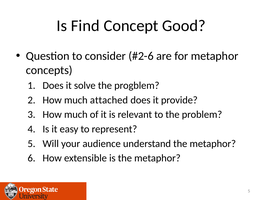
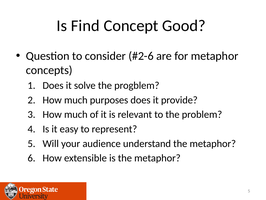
attached: attached -> purposes (109, 100)
